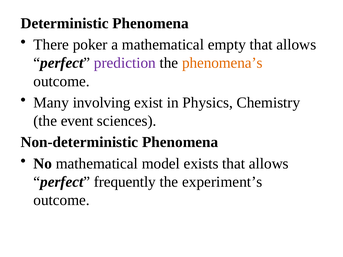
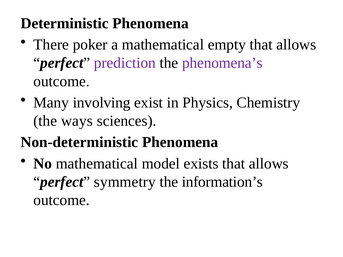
phenomena’s colour: orange -> purple (222, 63)
event: event -> ways (77, 121)
frequently: frequently -> symmetry (125, 182)
experiment’s: experiment’s -> information’s (222, 182)
